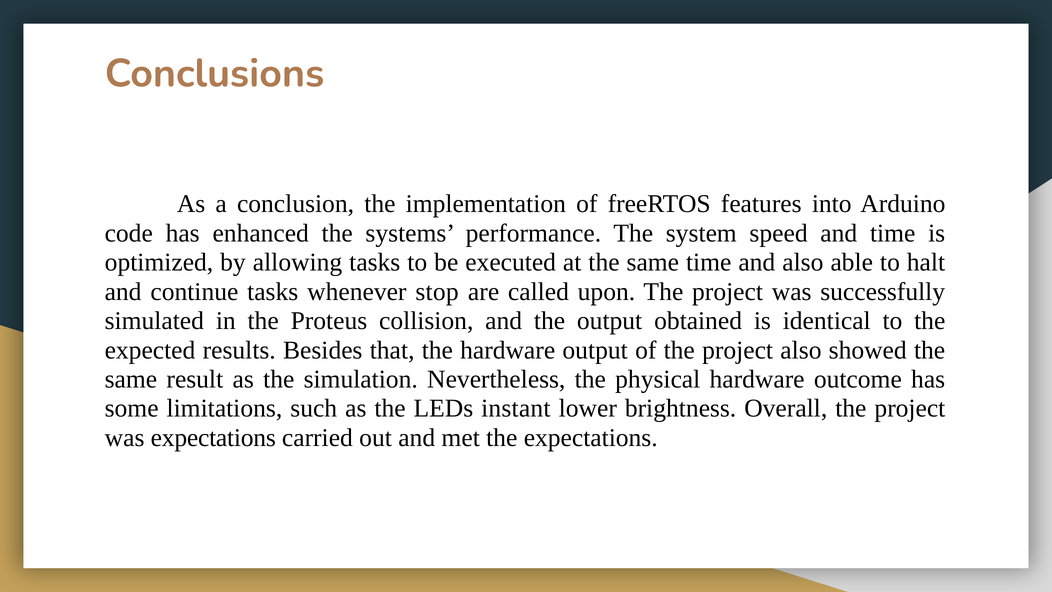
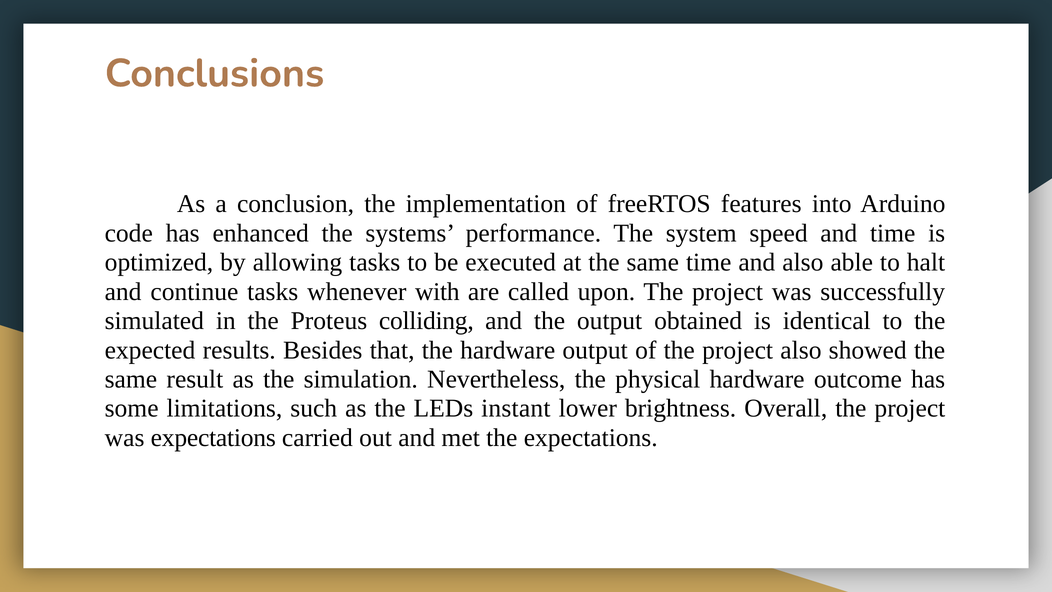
stop: stop -> with (437, 292)
collision: collision -> colliding (426, 321)
